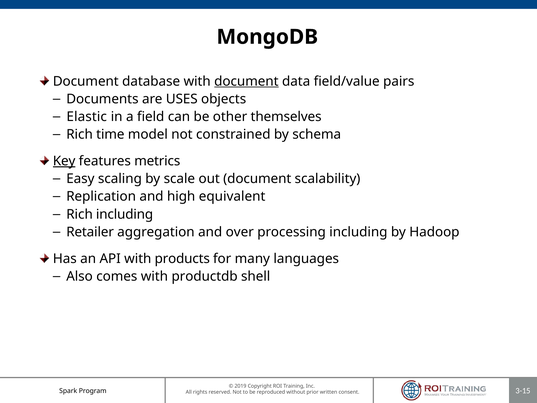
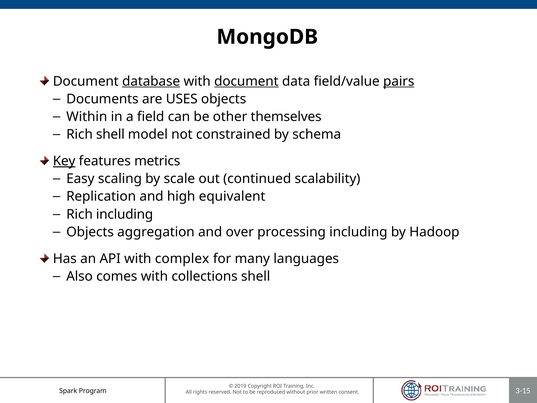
database underline: none -> present (151, 81)
pairs underline: none -> present (399, 81)
Elastic: Elastic -> Within (87, 117)
Rich time: time -> shell (110, 134)
out document: document -> continued (257, 179)
Retailer: Retailer -> Objects (90, 232)
products: products -> complex (182, 259)
productdb: productdb -> collections (205, 276)
